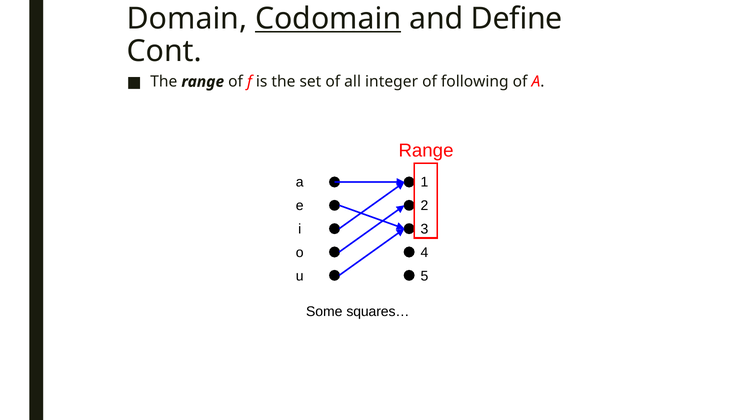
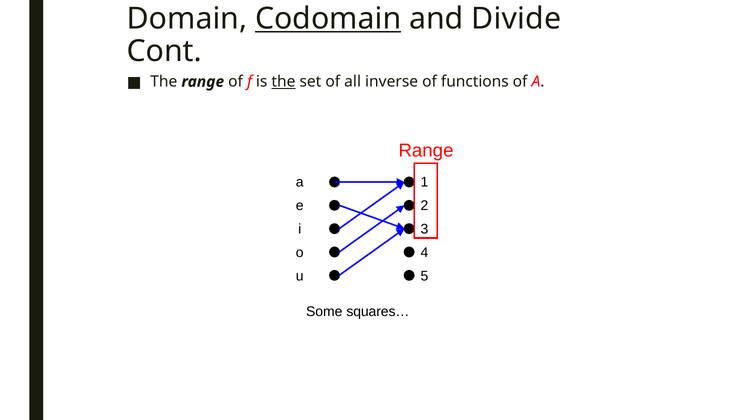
Define: Define -> Divide (516, 19)
the underline: none -> present (283, 82)
integer: integer -> inverse (392, 82)
following: following -> functions (475, 82)
